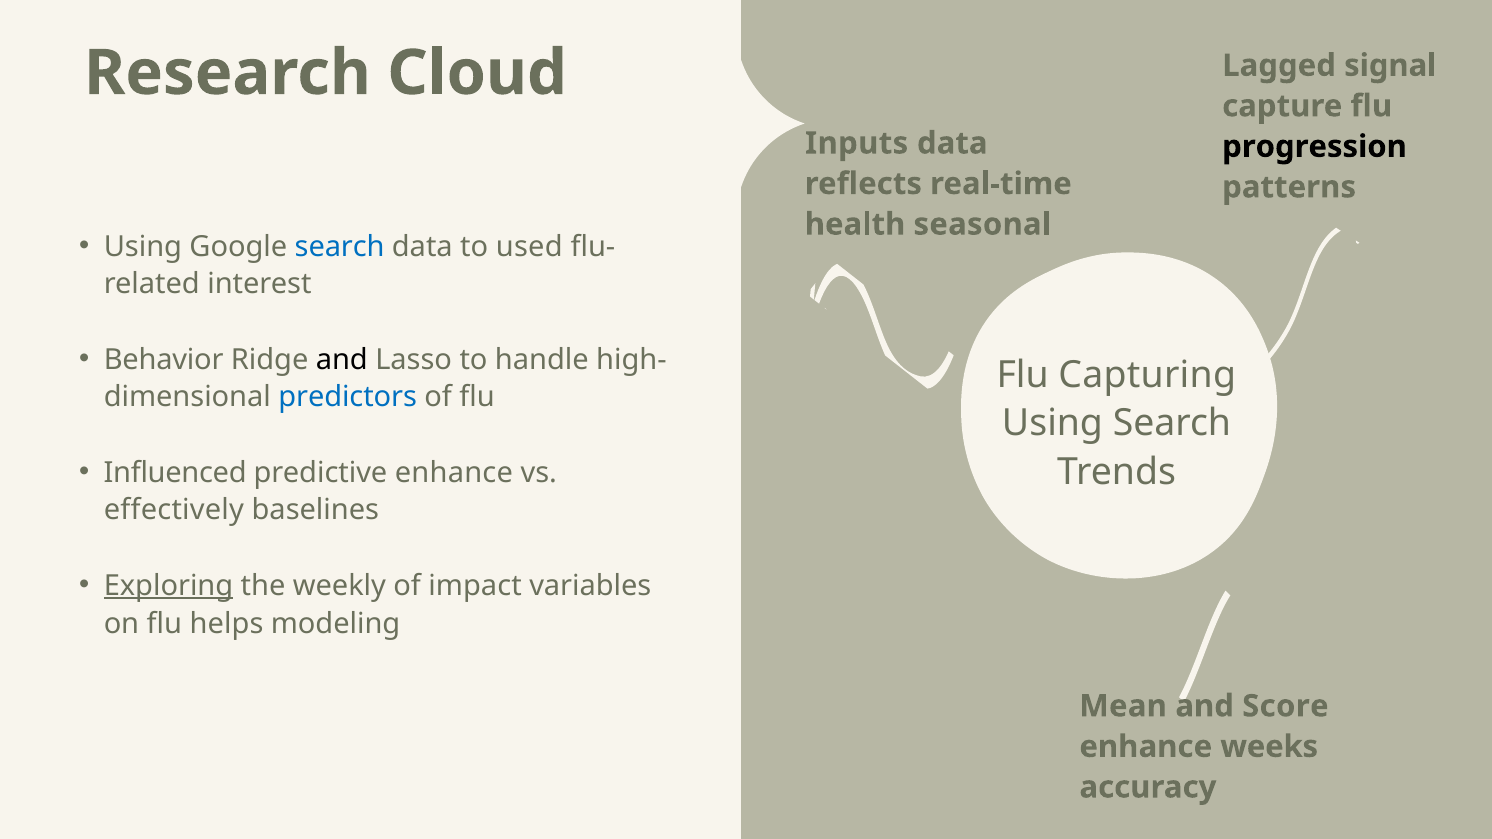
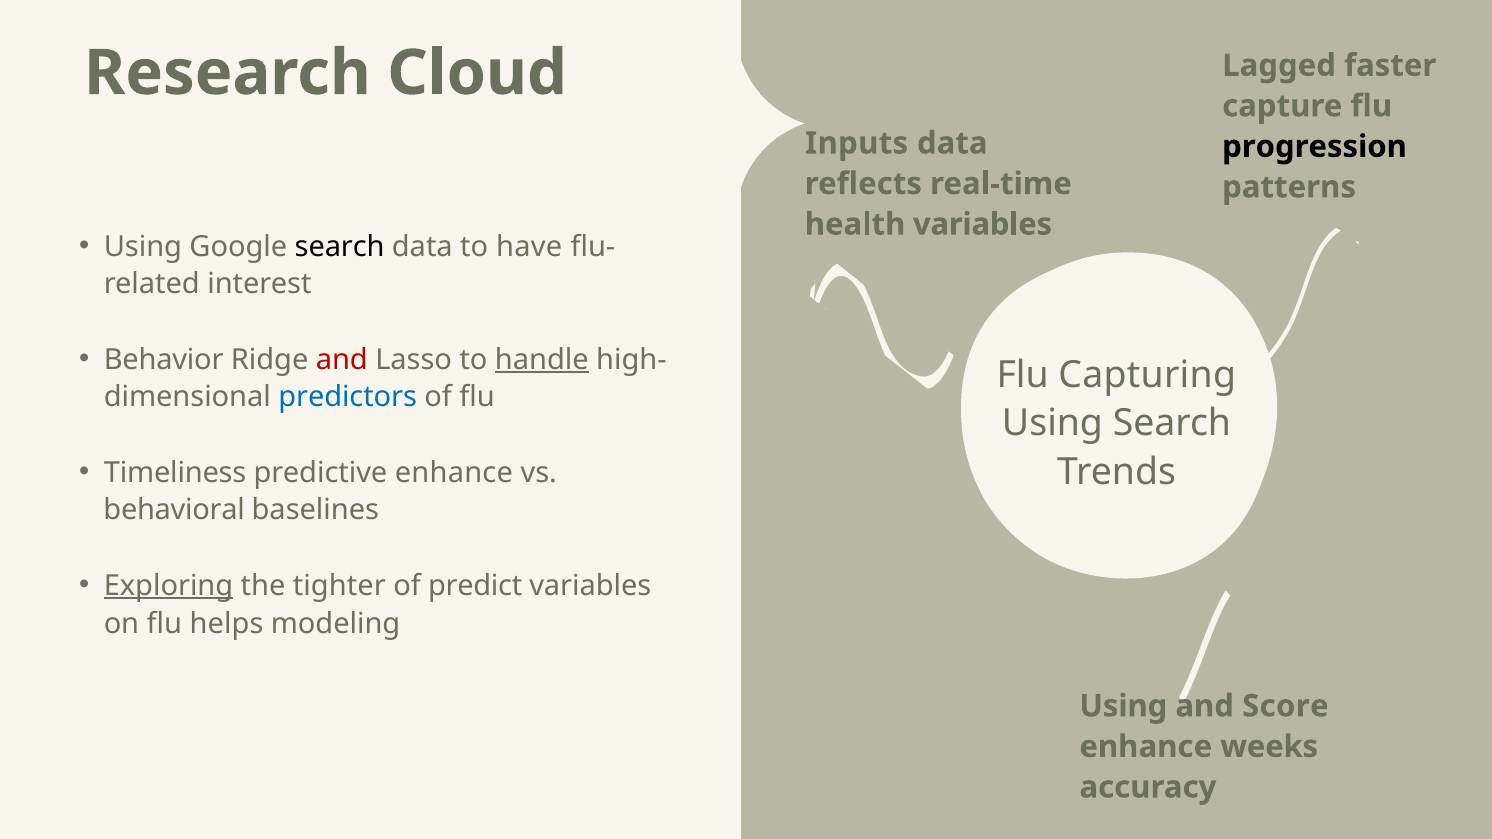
signal: signal -> faster (1390, 66)
health seasonal: seasonal -> variables (983, 224)
search colour: blue -> black (340, 247)
used: used -> have (529, 247)
and colour: black -> red (342, 360)
handle underline: none -> present (542, 360)
Influenced: Influenced -> Timeliness (175, 473)
effectively: effectively -> behavioral (174, 511)
weekly: weekly -> tighter (339, 586)
impact: impact -> predict (475, 586)
Mean: Mean -> Using (1123, 706)
